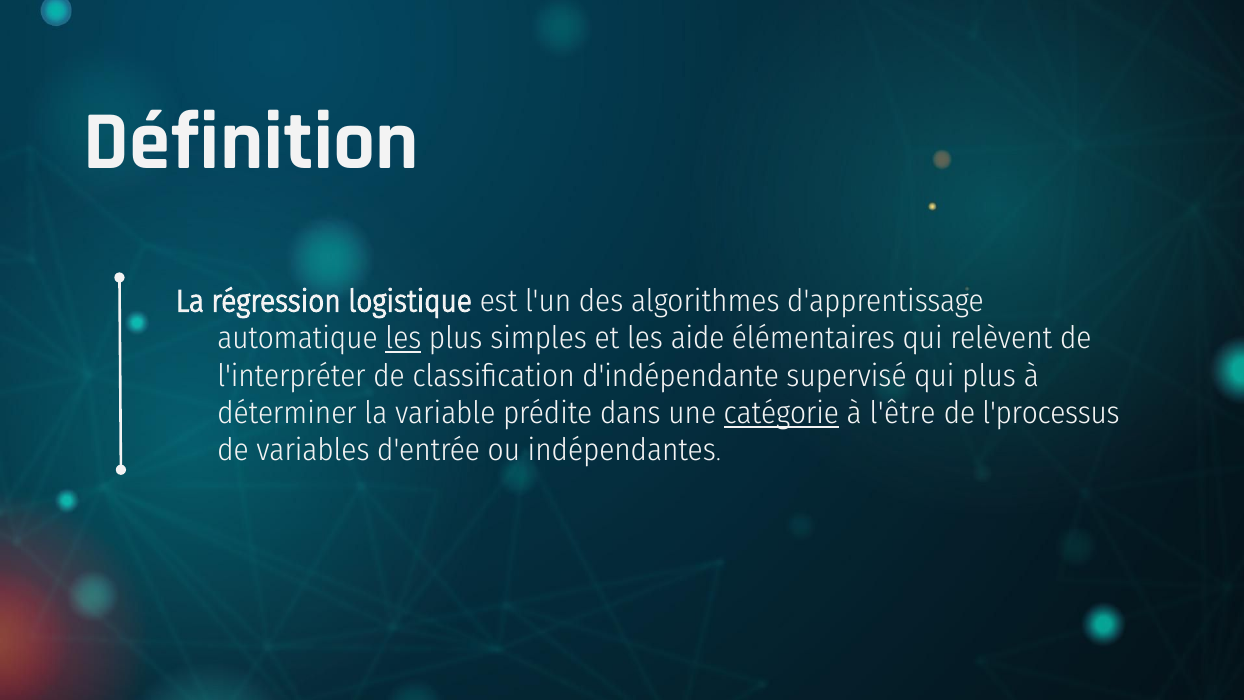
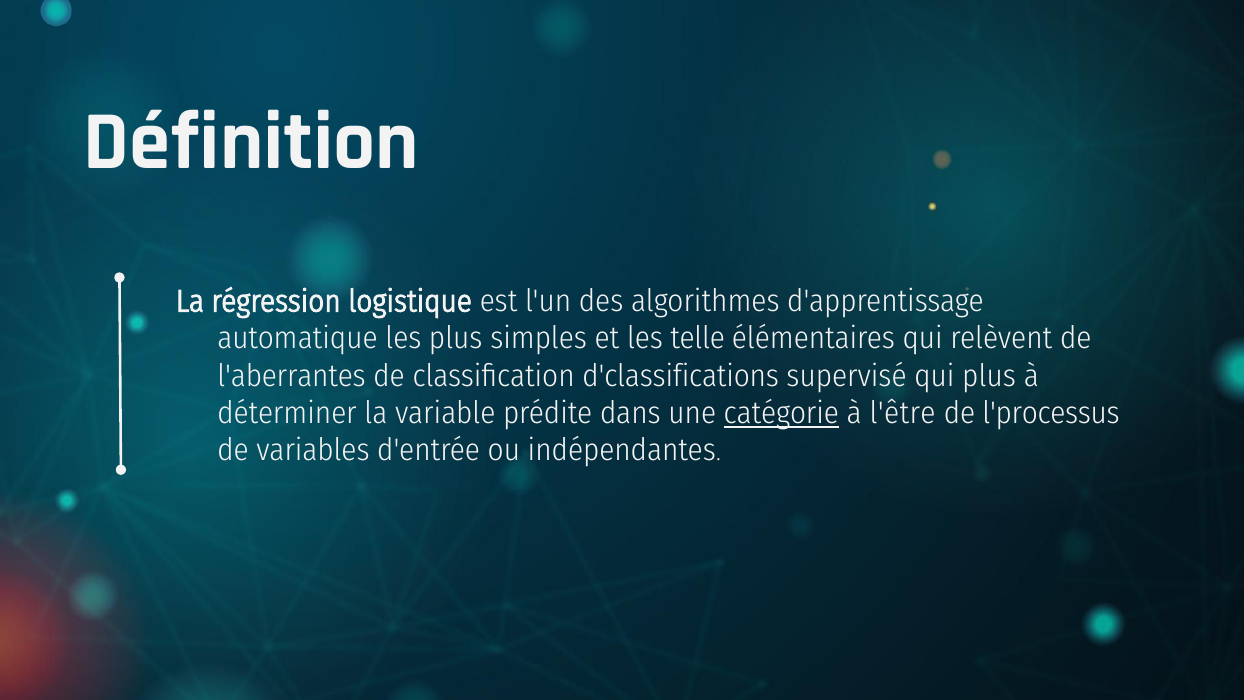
les underline: present -> none (403, 338)
aide: aide -> telle (698, 338)
l'interpréter: l'interpréter -> l'aberrantes (292, 376)
d'indépendante: d'indépendante -> d'classifications (681, 376)
